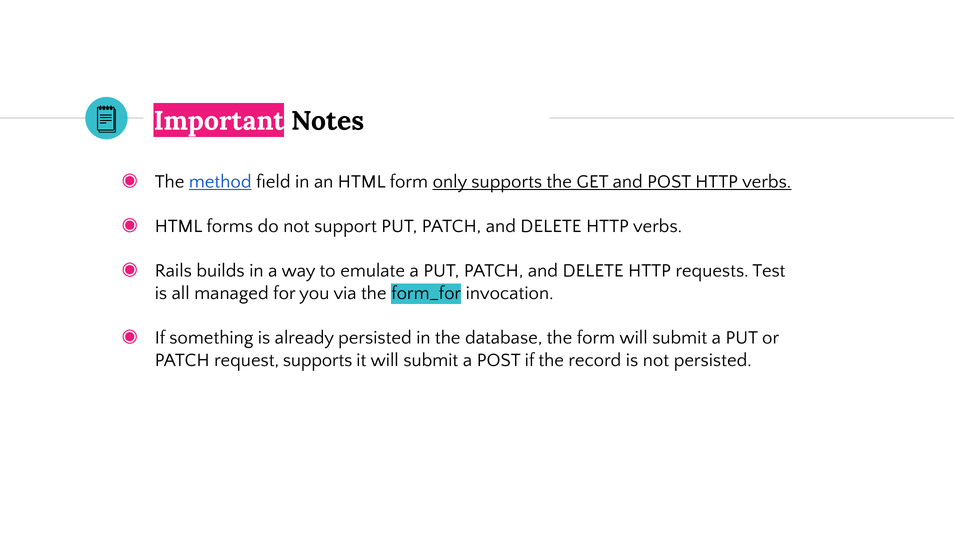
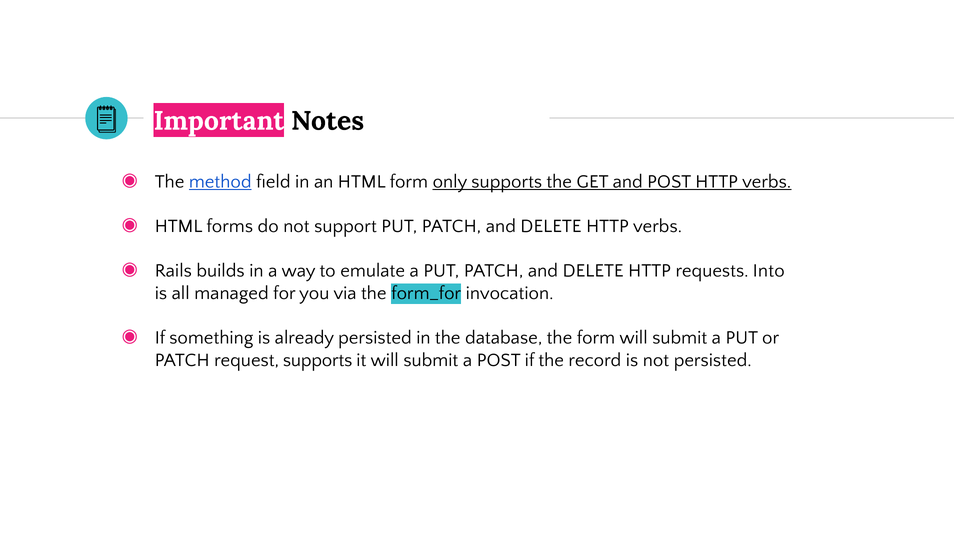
Test: Test -> Into (769, 271)
